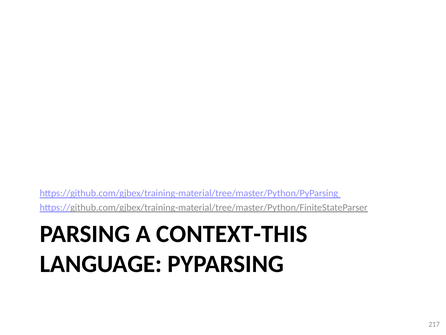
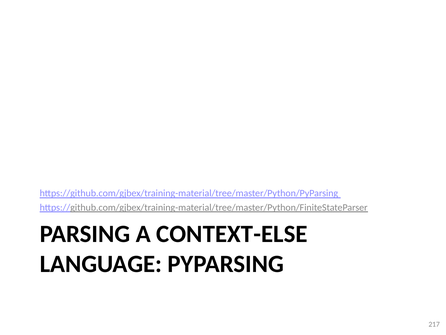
CONTEXT-THIS: CONTEXT-THIS -> CONTEXT-ELSE (232, 234)
